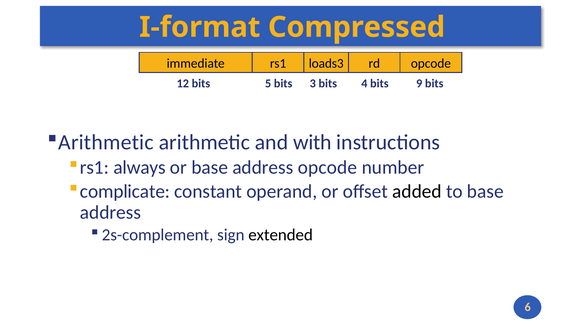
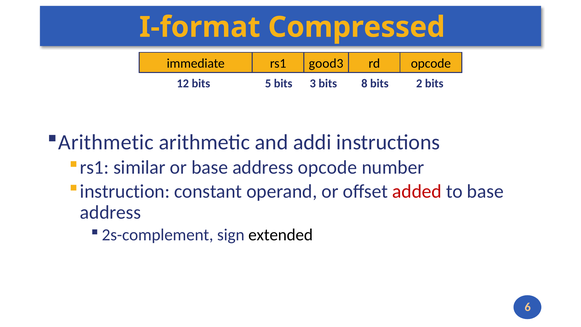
loads3: loads3 -> good3 (326, 63)
4: 4 -> 8 (364, 83)
9: 9 -> 2 (419, 83)
with: with -> addi (312, 142)
always: always -> similar (139, 167)
complicate: complicate -> instruction (125, 191)
added colour: black -> red (417, 191)
